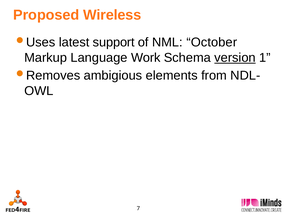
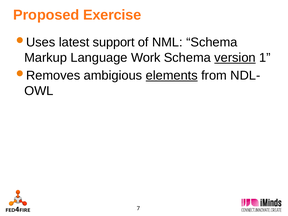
Wireless: Wireless -> Exercise (112, 15)
NML October: October -> Schema (212, 42)
elements underline: none -> present (172, 75)
